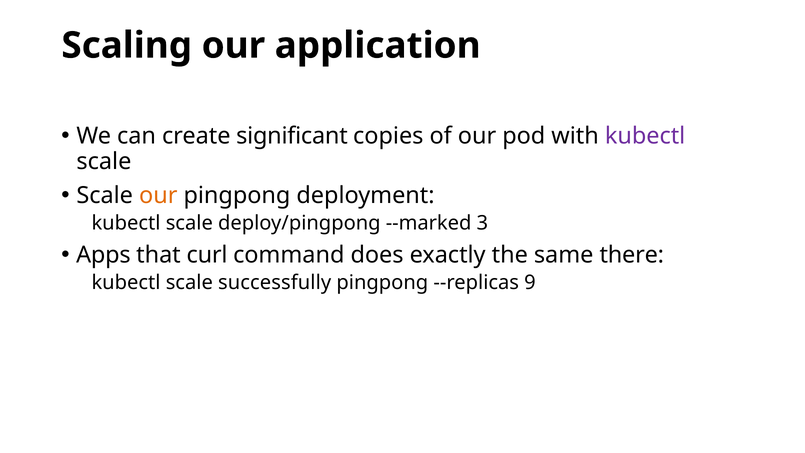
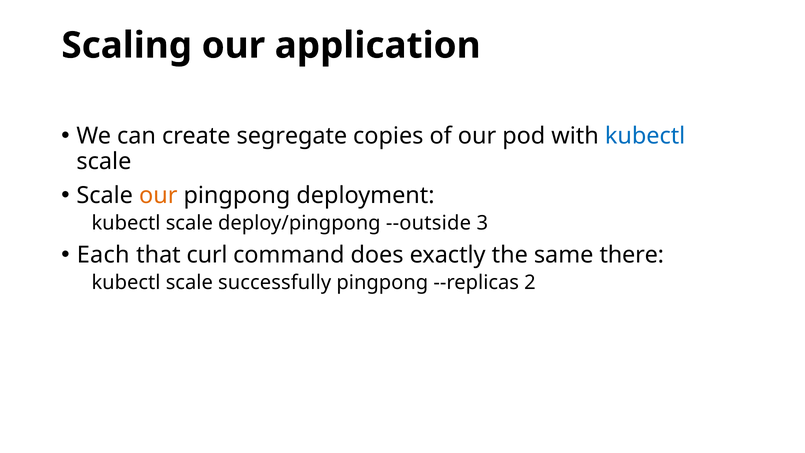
significant: significant -> segregate (292, 136)
kubectl colour: purple -> blue (645, 136)
--marked: --marked -> --outside (428, 223)
Apps: Apps -> Each (103, 255)
9: 9 -> 2 (530, 283)
